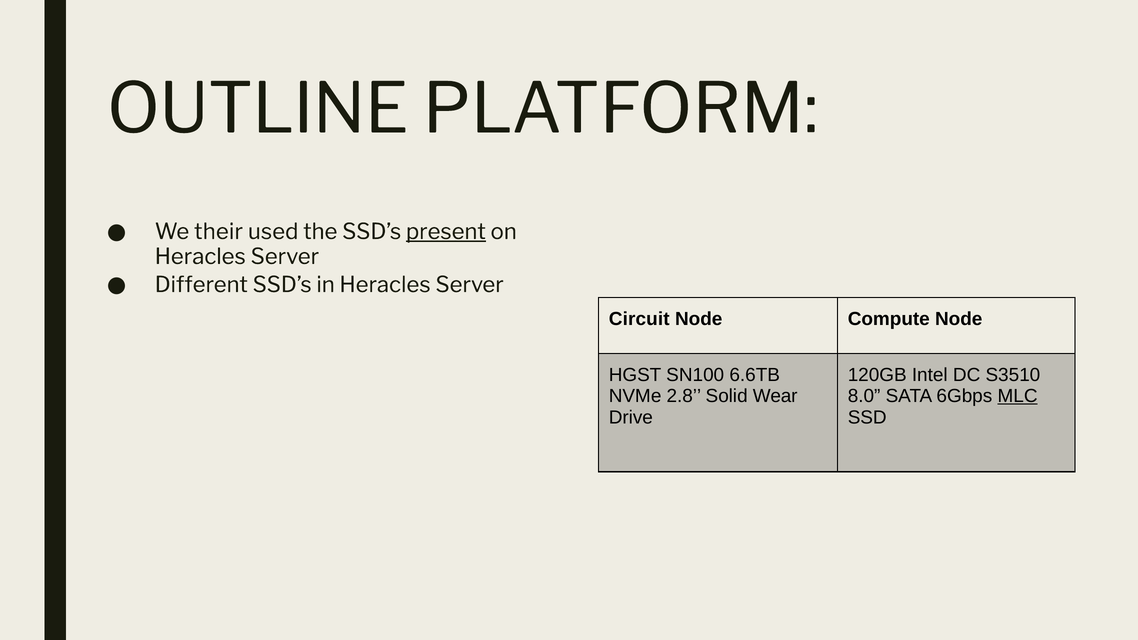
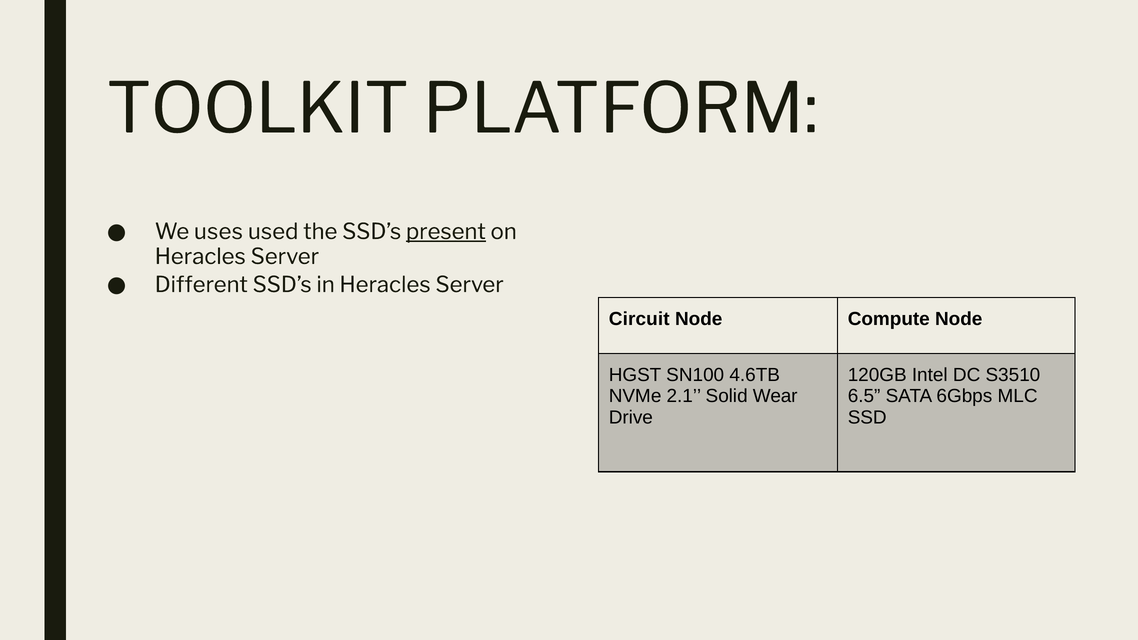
OUTLINE: OUTLINE -> TOOLKIT (258, 110)
their: their -> uses (218, 232)
6.6TB: 6.6TB -> 4.6TB (755, 375)
2.8: 2.8 -> 2.1 (684, 396)
8.0: 8.0 -> 6.5 (864, 396)
MLC underline: present -> none (1018, 396)
